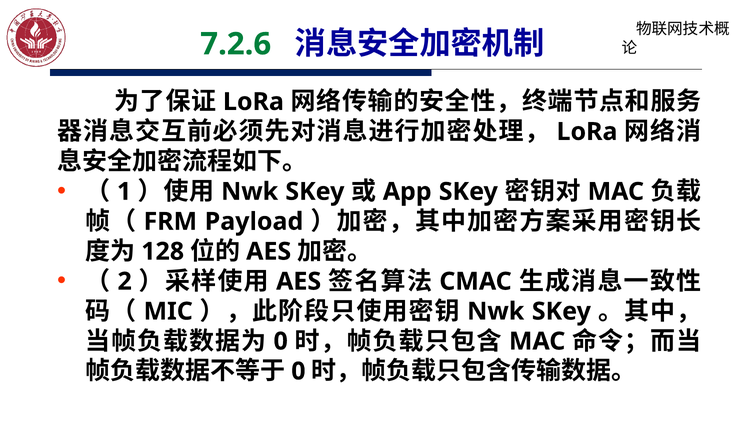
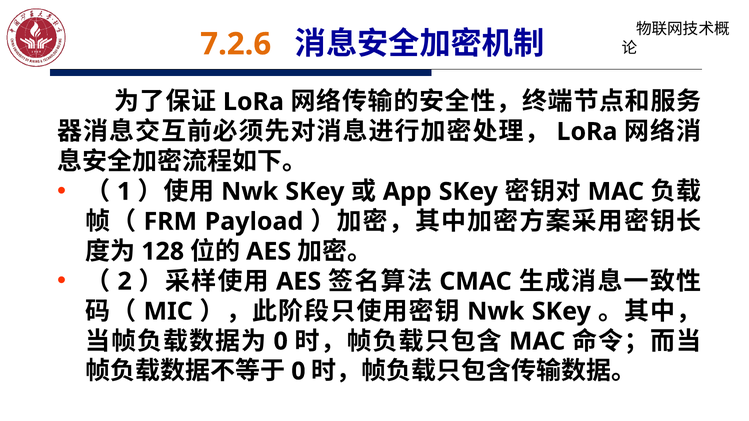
7.2.6 colour: green -> orange (236, 44)
